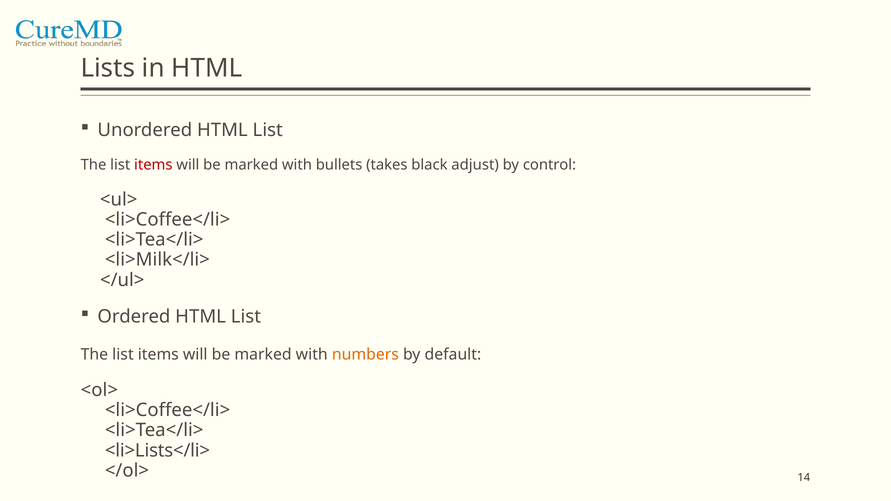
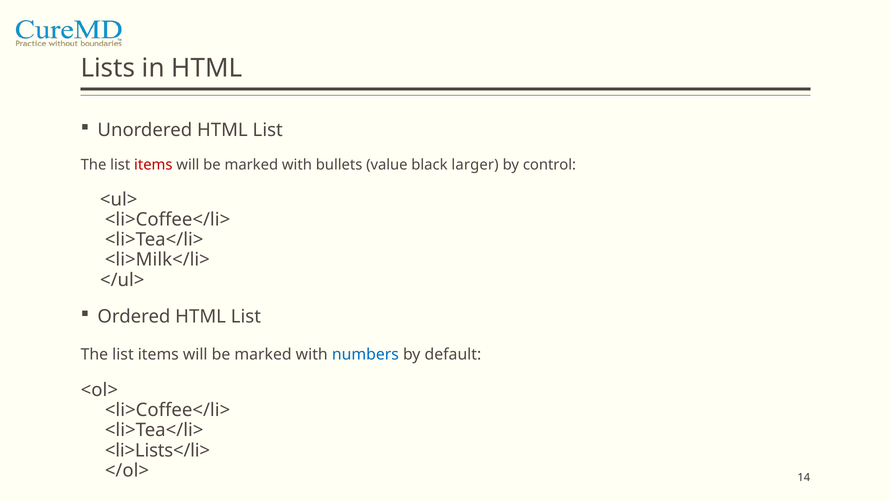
takes: takes -> value (387, 165)
adjust: adjust -> larger (475, 165)
numbers colour: orange -> blue (365, 354)
